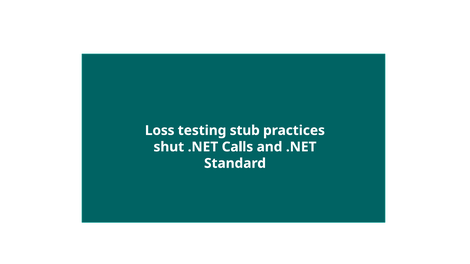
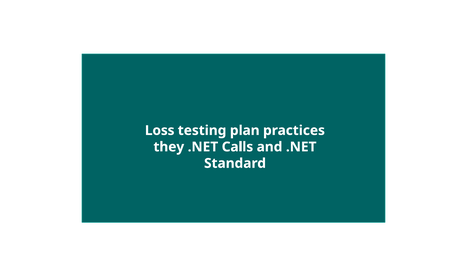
stub: stub -> plan (245, 131)
shut: shut -> they (169, 147)
